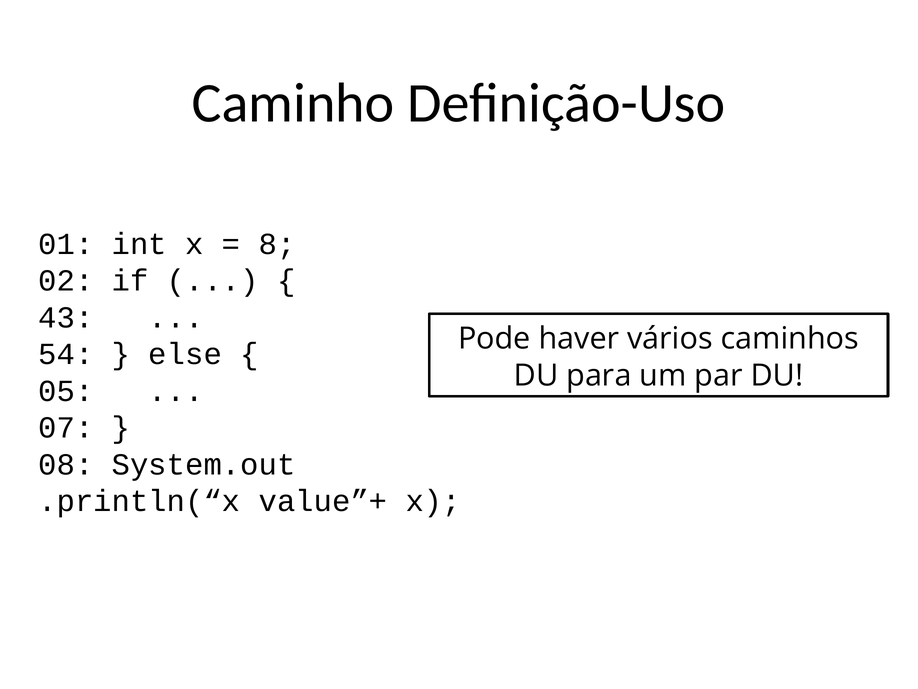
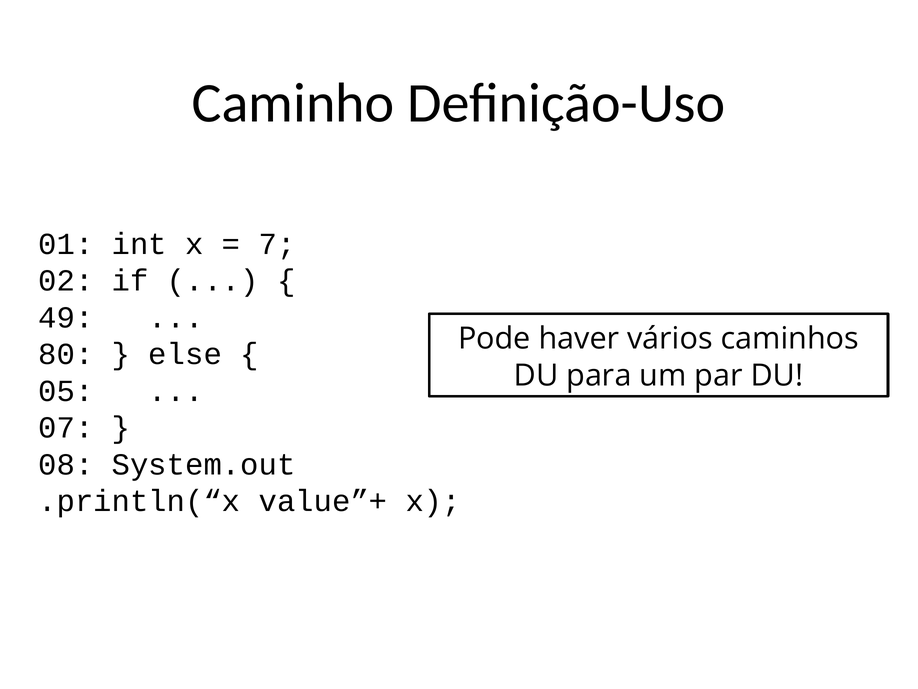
8: 8 -> 7 (277, 244)
43: 43 -> 49 (66, 317)
54: 54 -> 80 (66, 354)
